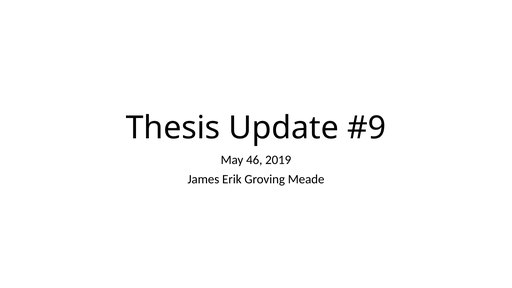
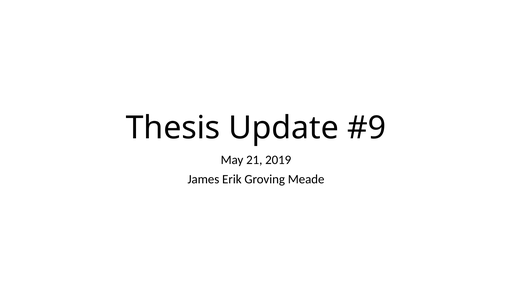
46: 46 -> 21 (254, 160)
